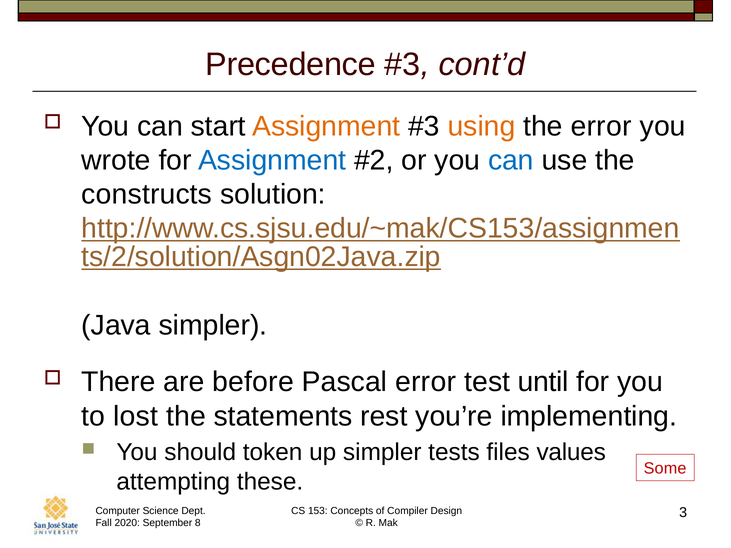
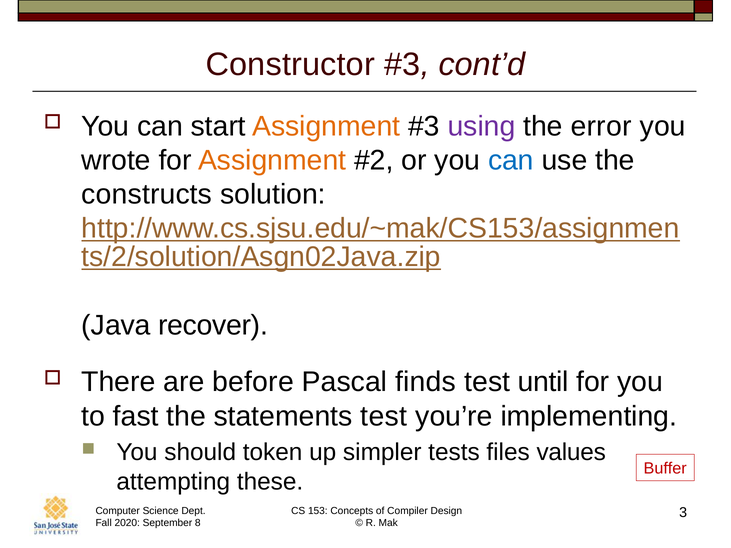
Precedence: Precedence -> Constructor (290, 64)
using colour: orange -> purple (482, 126)
Assignment colour: blue -> orange (272, 160)
Java simpler: simpler -> recover (213, 325)
Pascal error: error -> finds (426, 382)
lost: lost -> fast (136, 416)
statements rest: rest -> test (384, 416)
Some: Some -> Buffer (665, 469)
